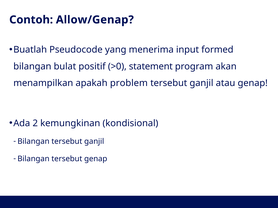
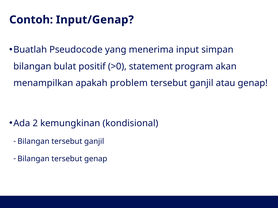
Allow/Genap: Allow/Genap -> Input/Genap (95, 20)
formed: formed -> simpan (217, 50)
